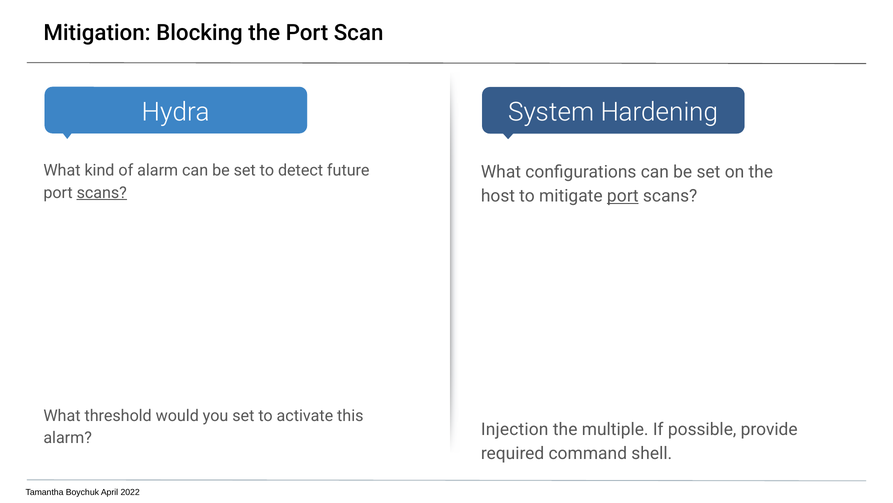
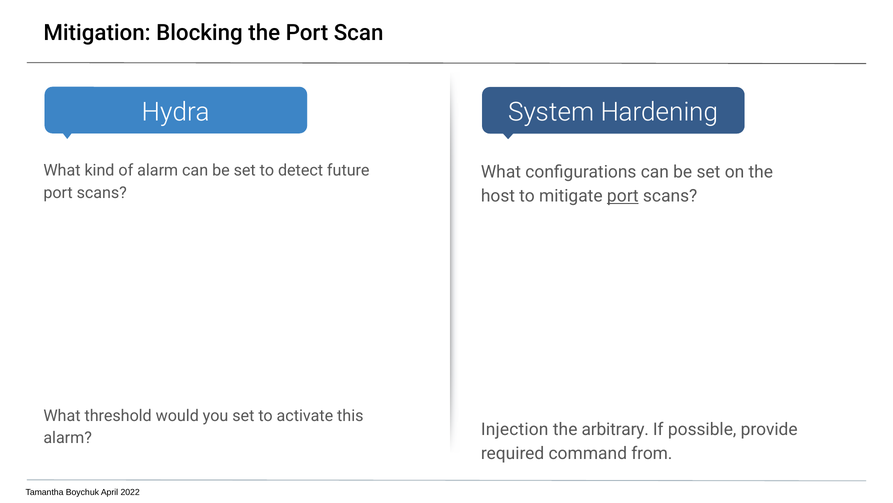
scans underline: present -> none (102, 192)
multiple: multiple -> arbitrary (615, 429)
shell: shell -> from (652, 453)
